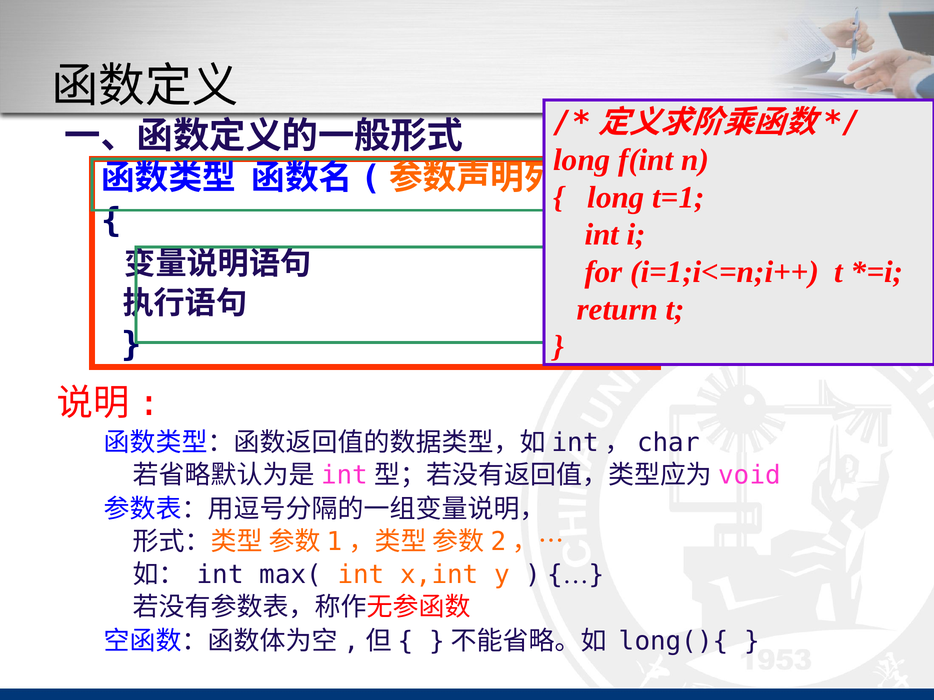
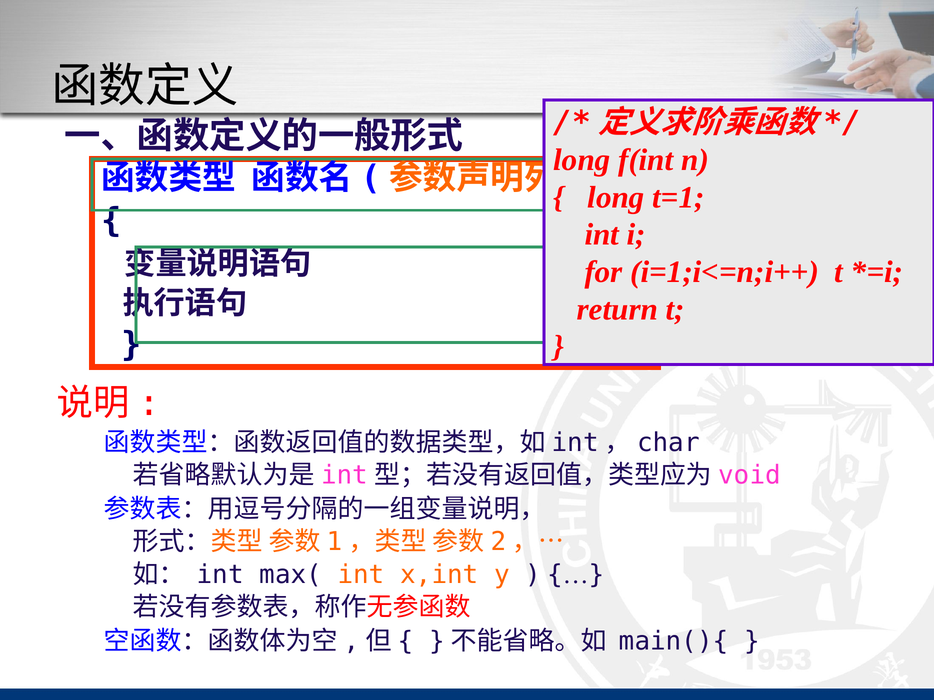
long(){: long(){ -> main(){ (674, 642)
